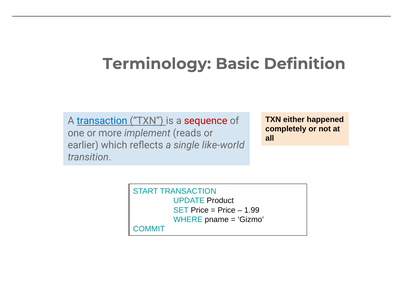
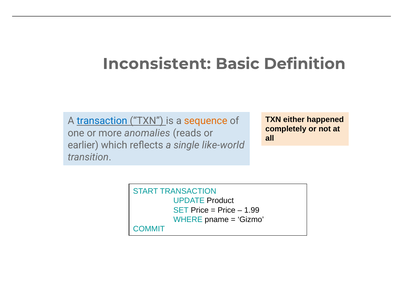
Terminology: Terminology -> Inconsistent (157, 64)
sequence colour: red -> orange (206, 121)
implement: implement -> anomalies (147, 133)
